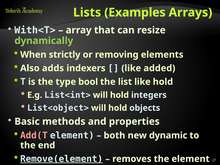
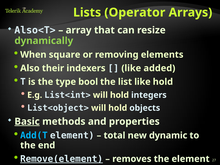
Examples: Examples -> Operator (135, 12)
With<T>: With<T> -> Also<T> (35, 30)
strictly: strictly -> square (65, 55)
adds: adds -> their (53, 68)
Basic underline: none -> present (27, 121)
Add(T colour: pink -> light blue (34, 135)
both: both -> total (114, 135)
